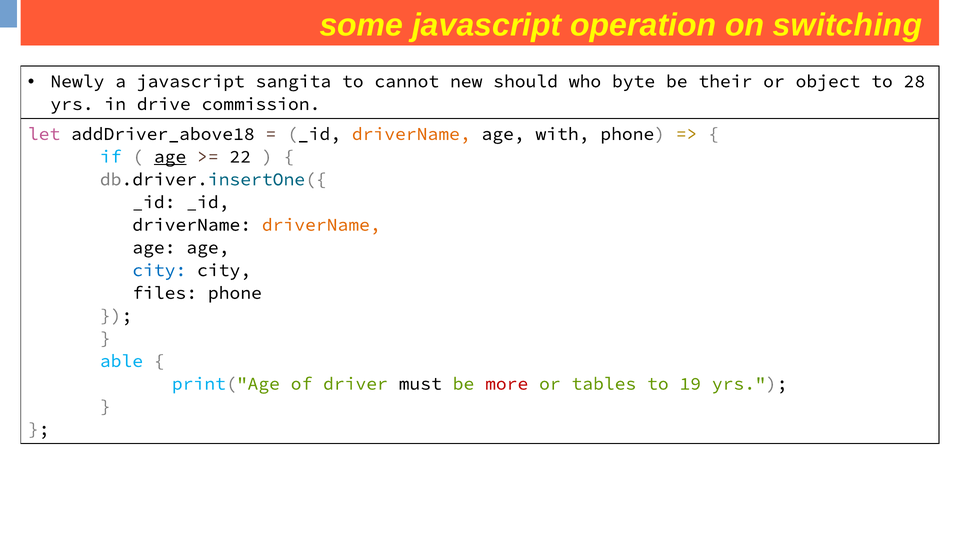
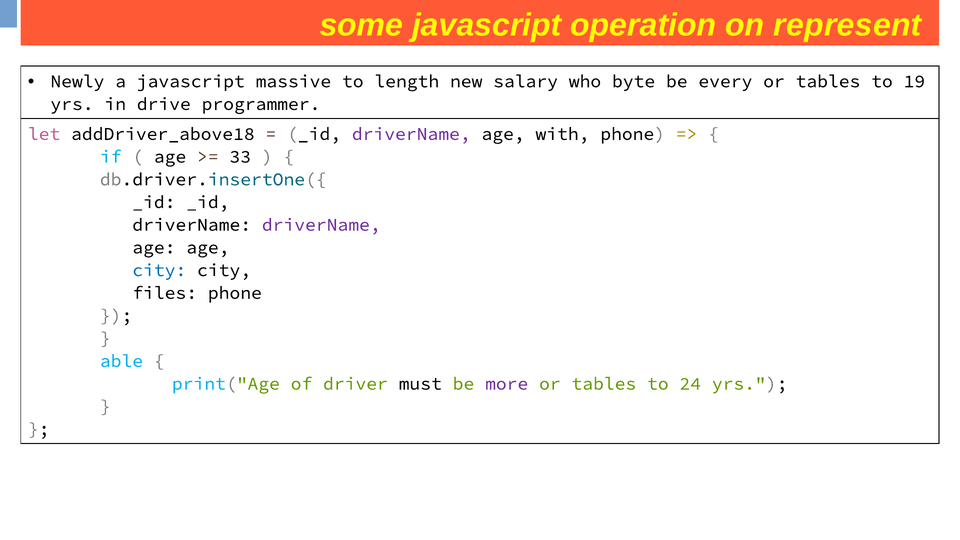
switching: switching -> represent (847, 25)
sangita: sangita -> massive (293, 81)
cannot: cannot -> length (407, 81)
should: should -> salary (526, 81)
their: their -> every (725, 81)
object: object -> tables (828, 81)
28: 28 -> 19 (914, 81)
commission: commission -> programmer (261, 104)
driverName colour: orange -> purple (411, 134)
age underline: present -> none (170, 157)
22: 22 -> 33 (240, 157)
driverName colour: orange -> purple (321, 225)
more colour: red -> purple (507, 384)
19: 19 -> 24 (690, 384)
